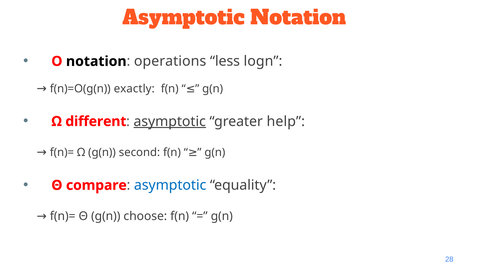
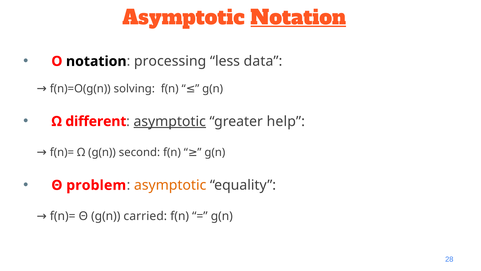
Notation underline: none -> present (298, 18)
operations: operations -> processing (170, 61)
logn: logn -> data (263, 61)
exactly: exactly -> solving (134, 88)
compare: compare -> problem (96, 185)
asymptotic colour: blue -> orange (170, 185)
choose: choose -> carried (145, 216)
